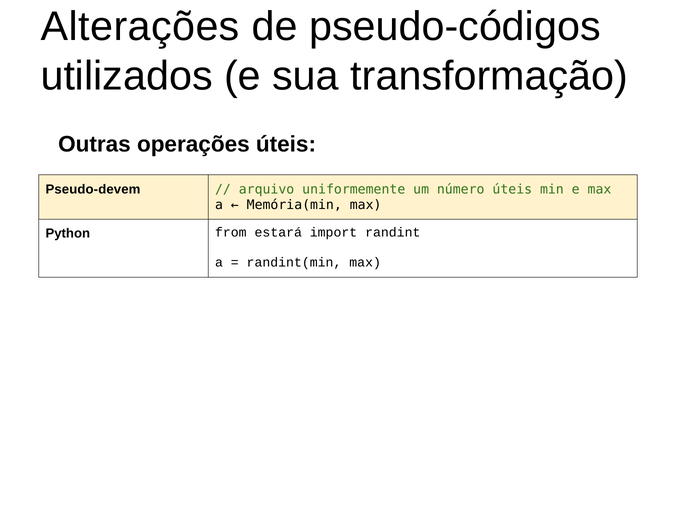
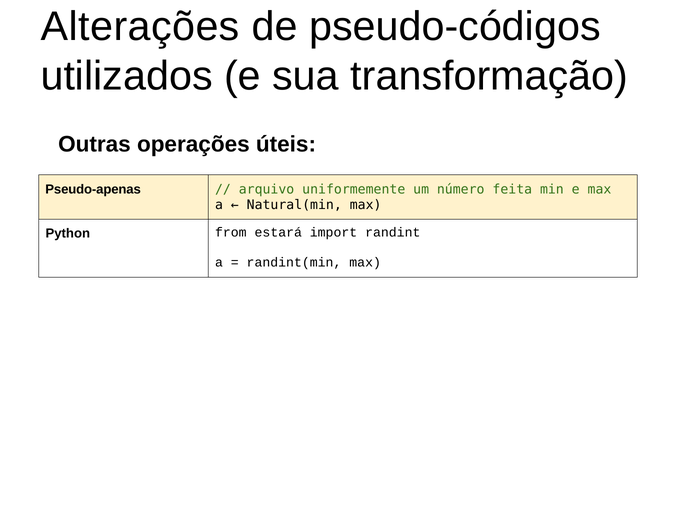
Pseudo-devem: Pseudo-devem -> Pseudo-apenas (93, 189)
número úteis: úteis -> feita (512, 189)
Memória(min: Memória(min -> Natural(min (294, 205)
